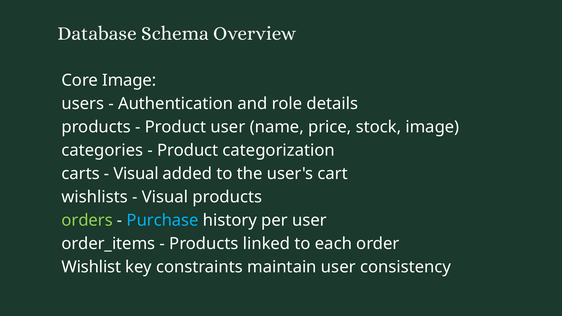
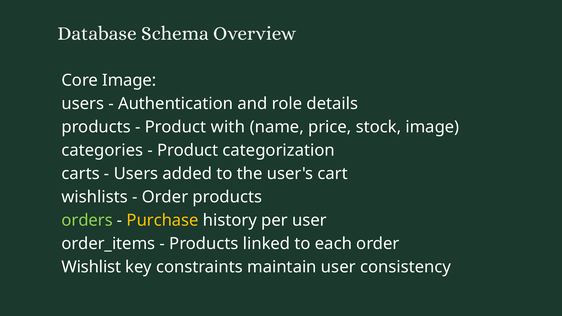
Product user: user -> with (228, 127)
Visual: Visual -> Users (136, 174)
Visual: Visual -> Order (165, 197)
Purchase colour: light blue -> yellow (163, 220)
